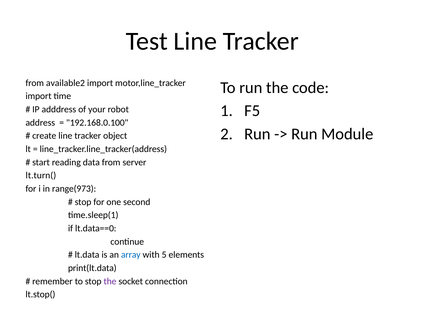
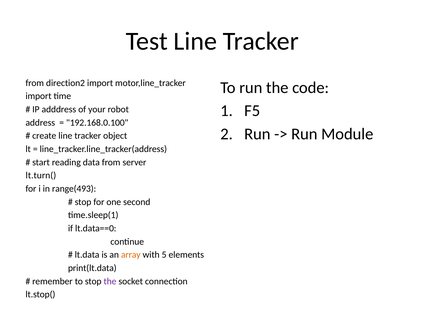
available2: available2 -> direction2 (66, 83)
range(973: range(973 -> range(493 (74, 189)
array colour: blue -> orange (131, 255)
